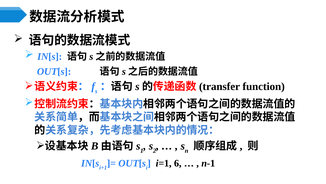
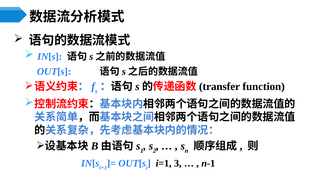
6: 6 -> 3 (178, 163)
